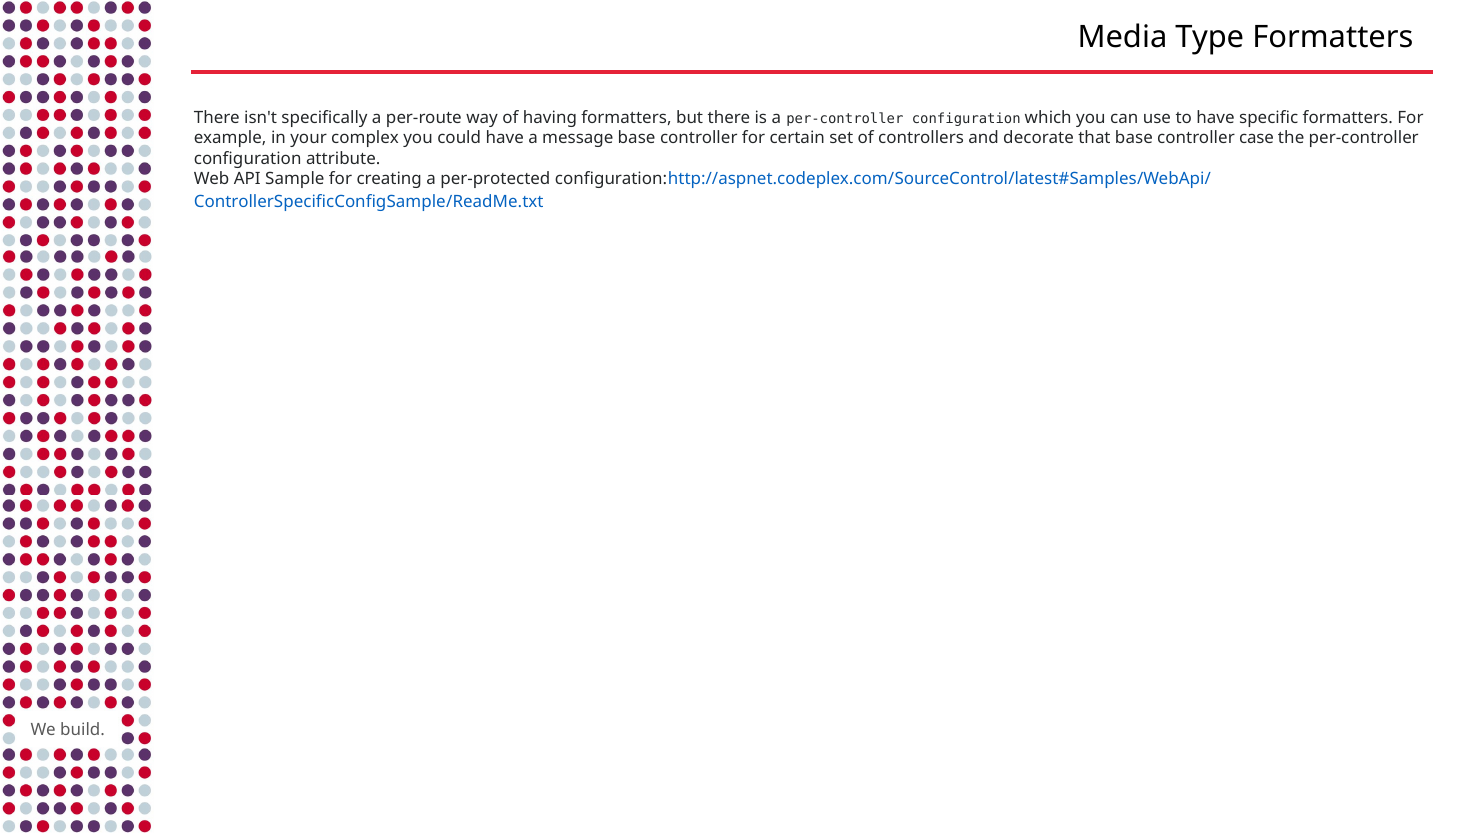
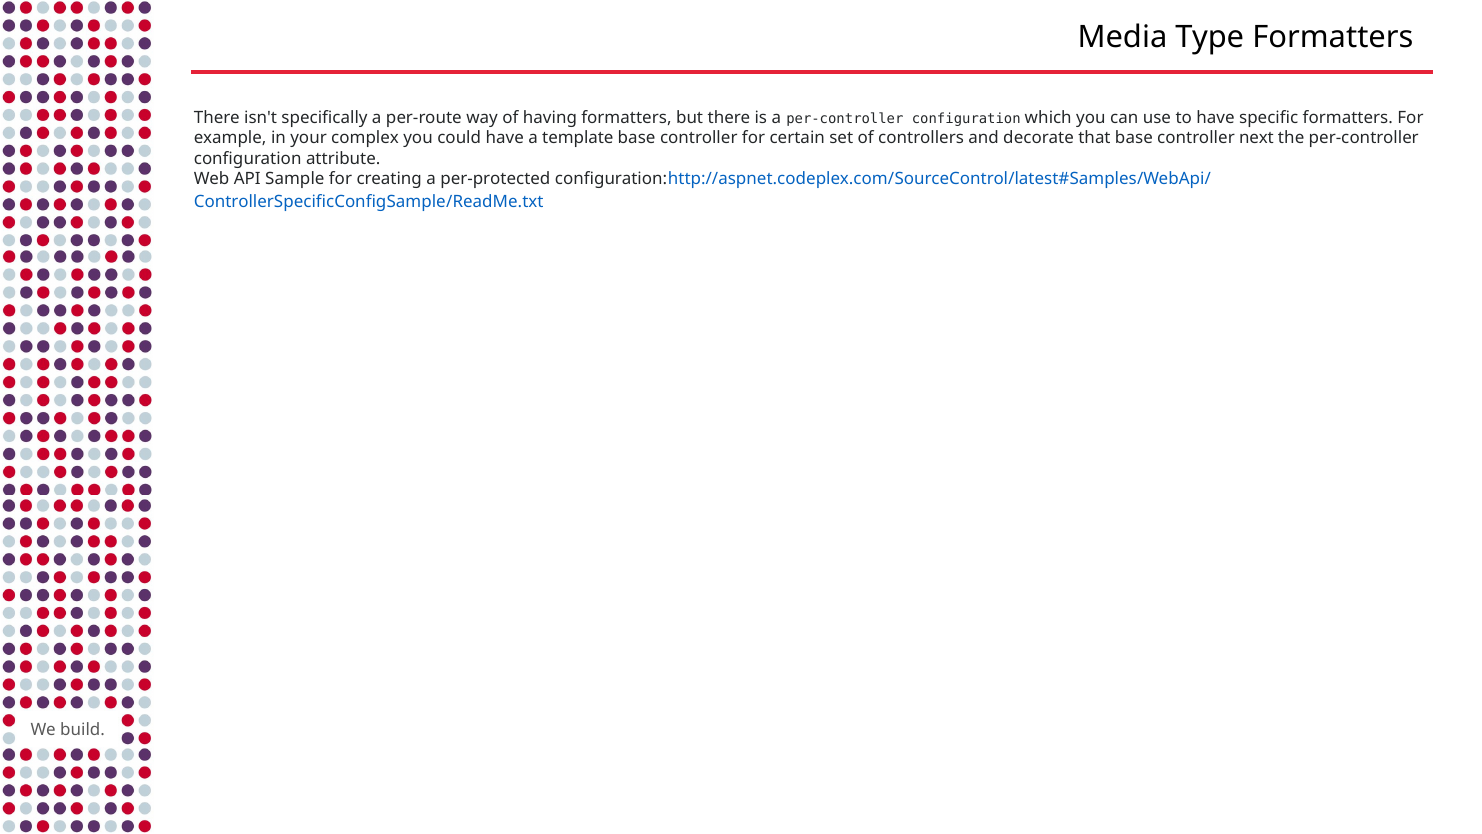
message: message -> template (578, 138)
case: case -> next (1256, 138)
